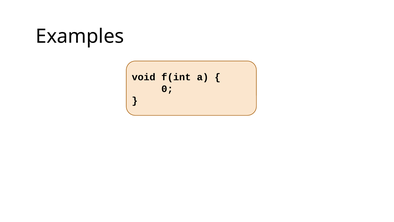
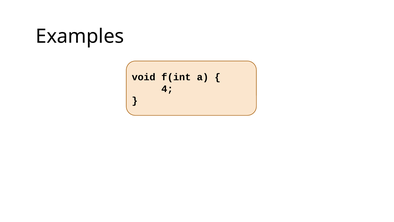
0: 0 -> 4 (167, 89)
